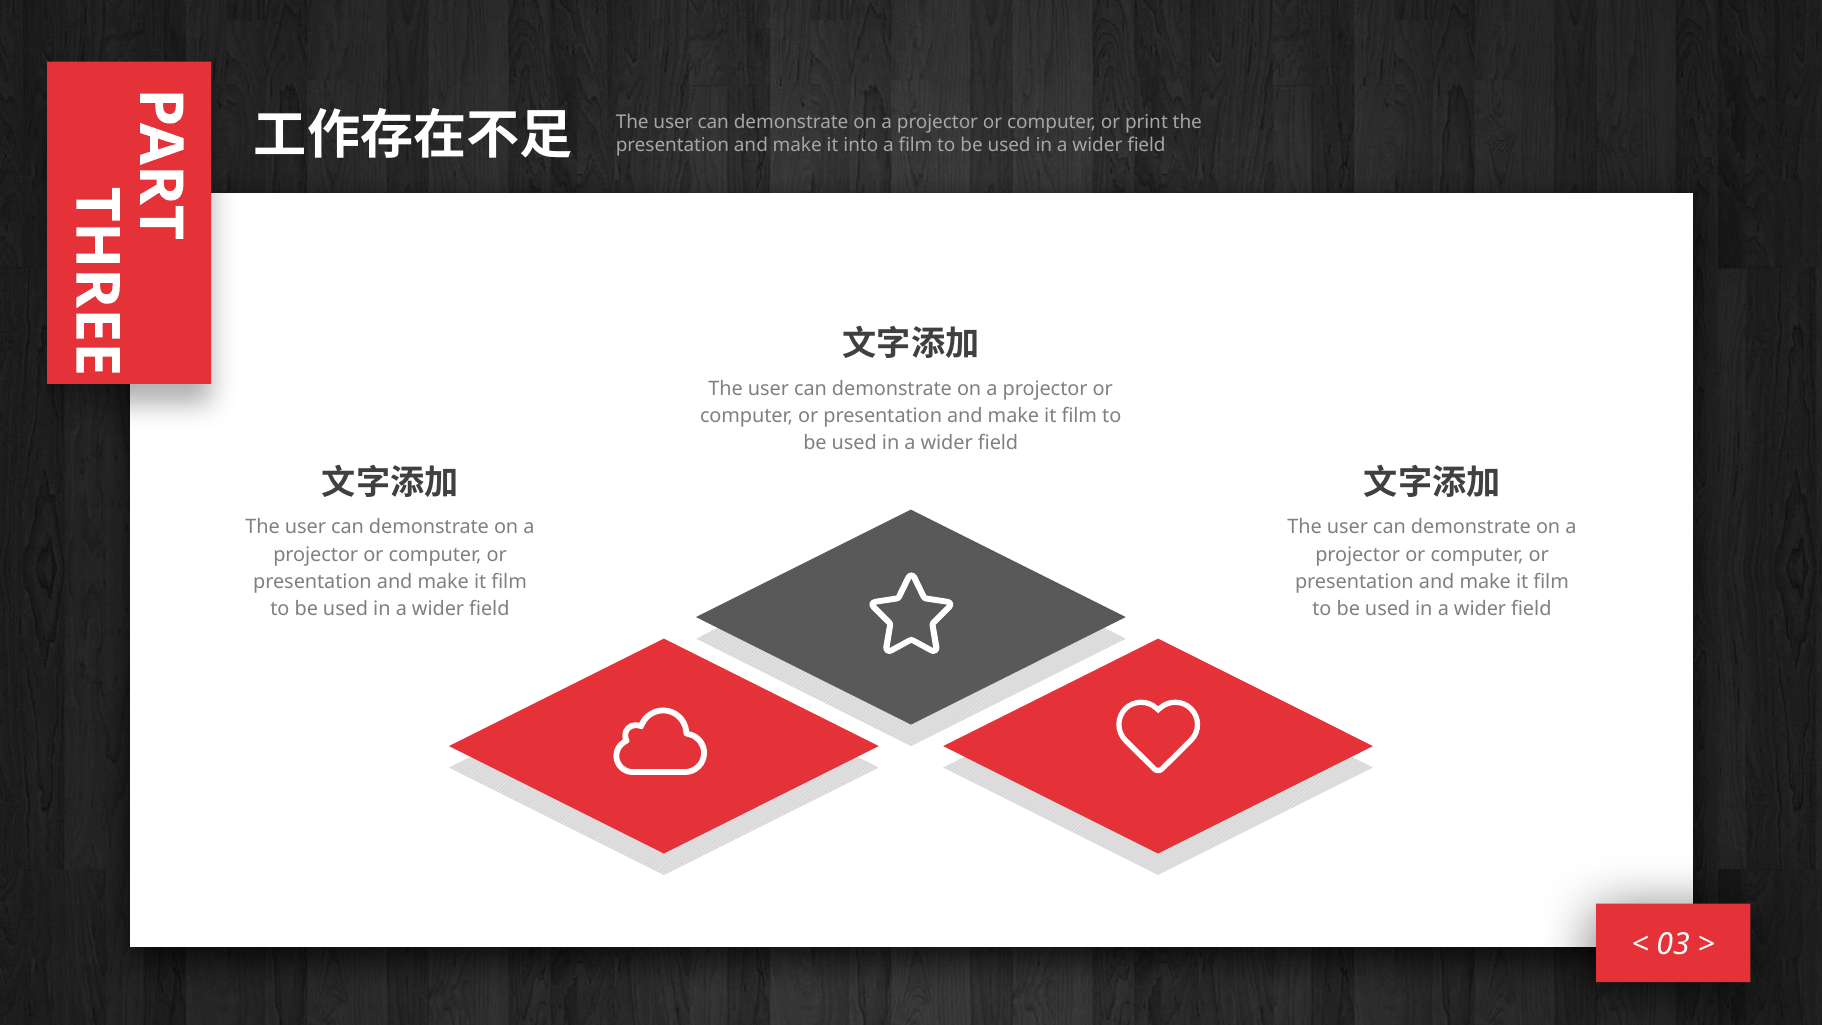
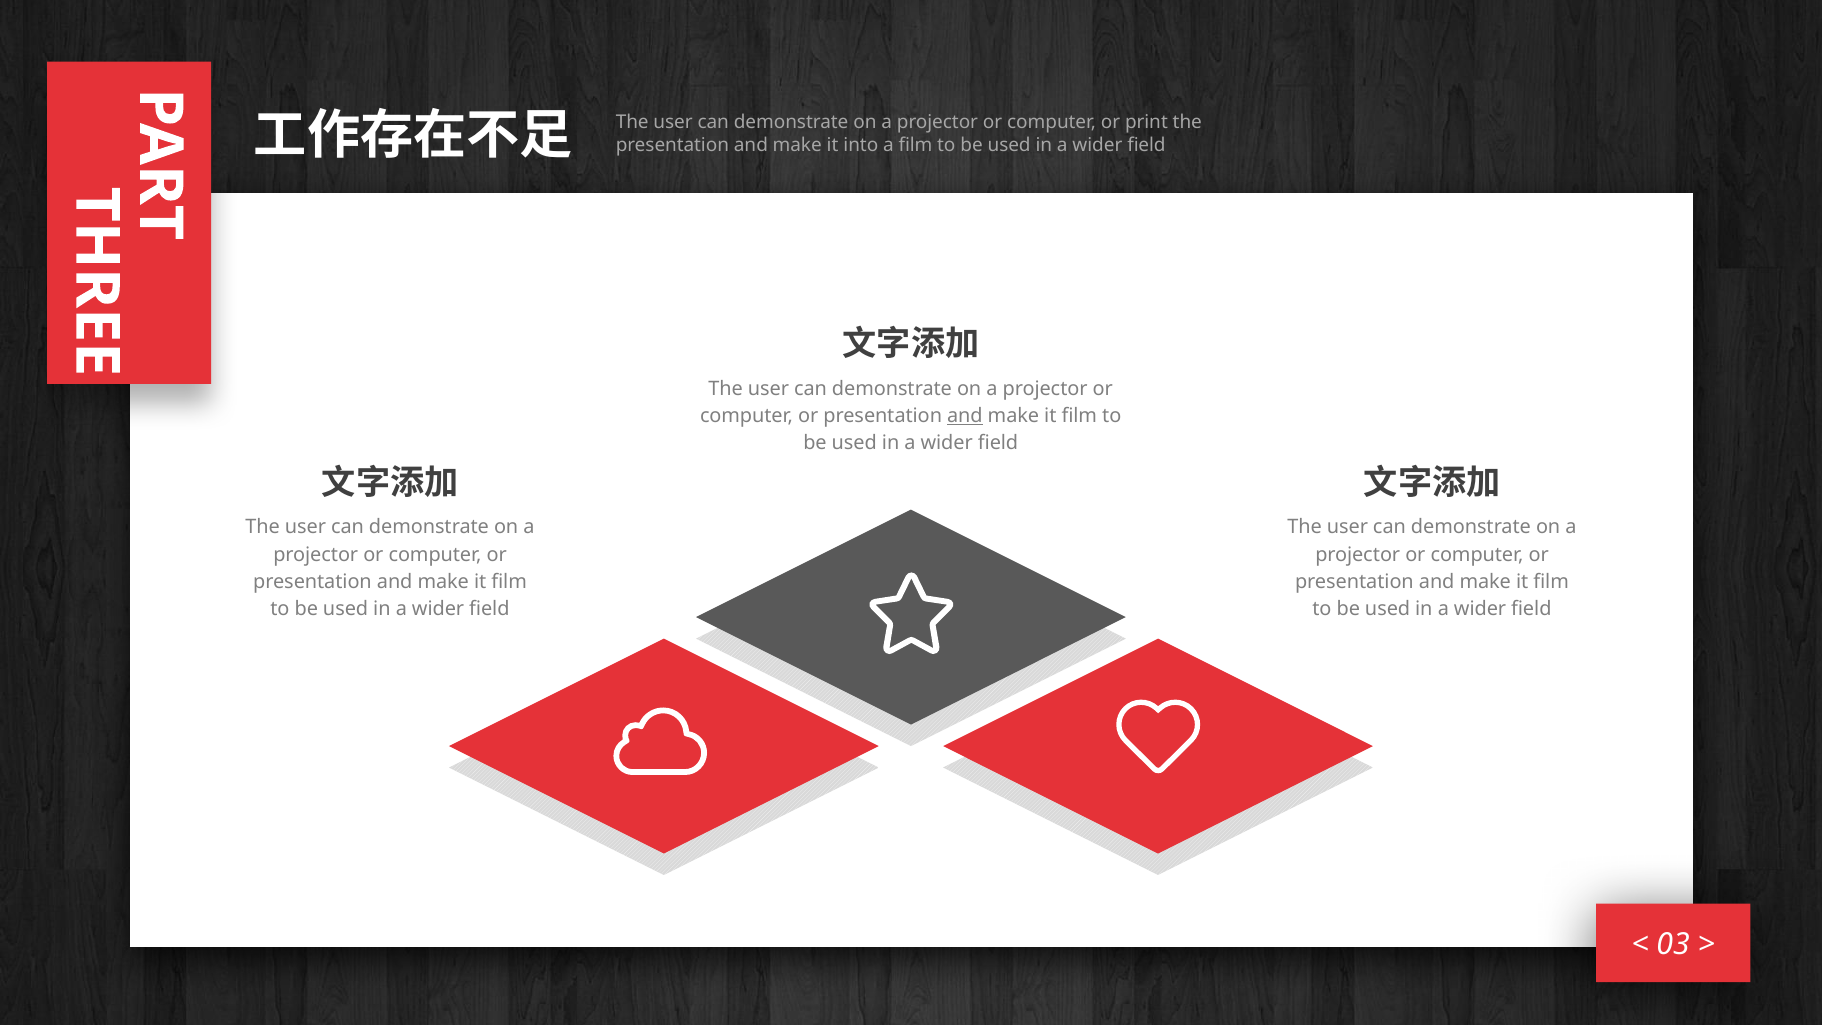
and underline: none -> present (965, 416)
